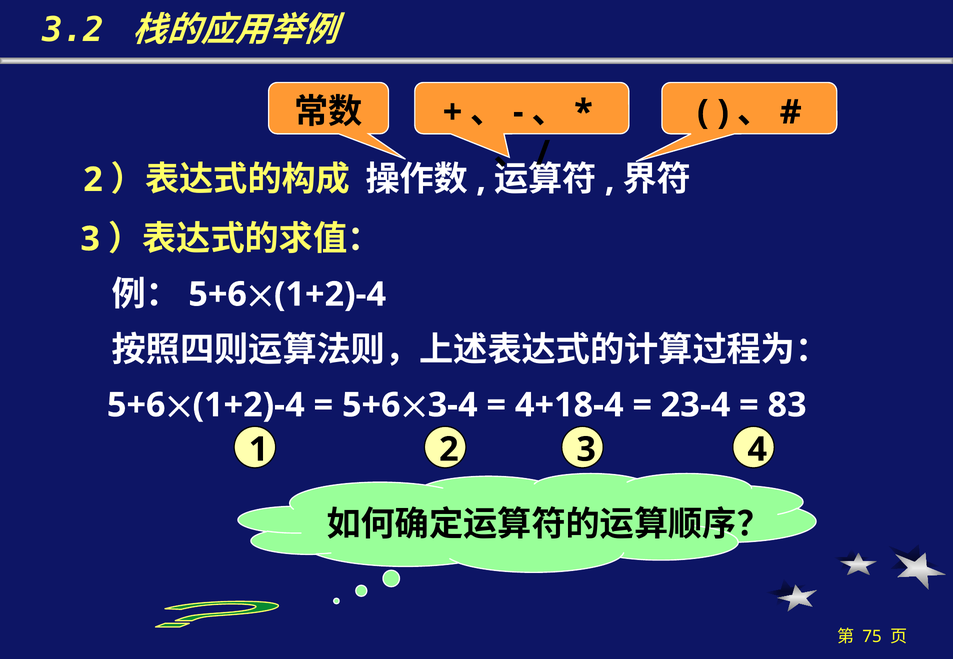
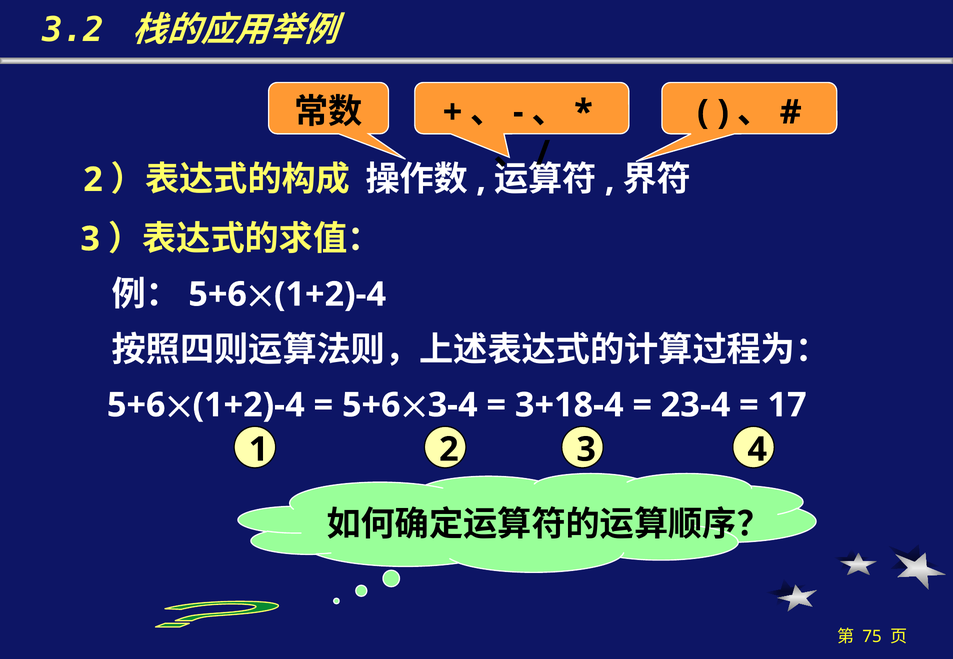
4+18-4: 4+18-4 -> 3+18-4 (569, 406)
83: 83 -> 17 (787, 406)
